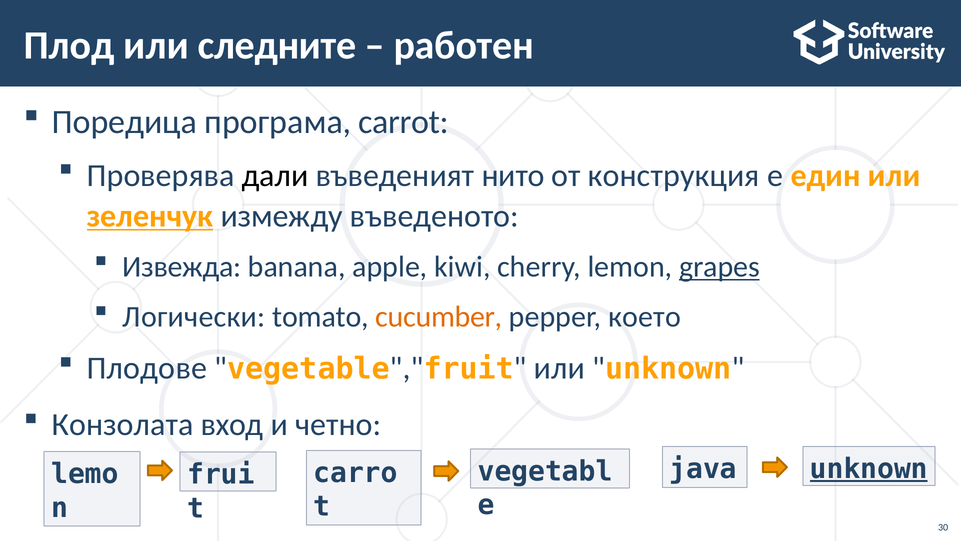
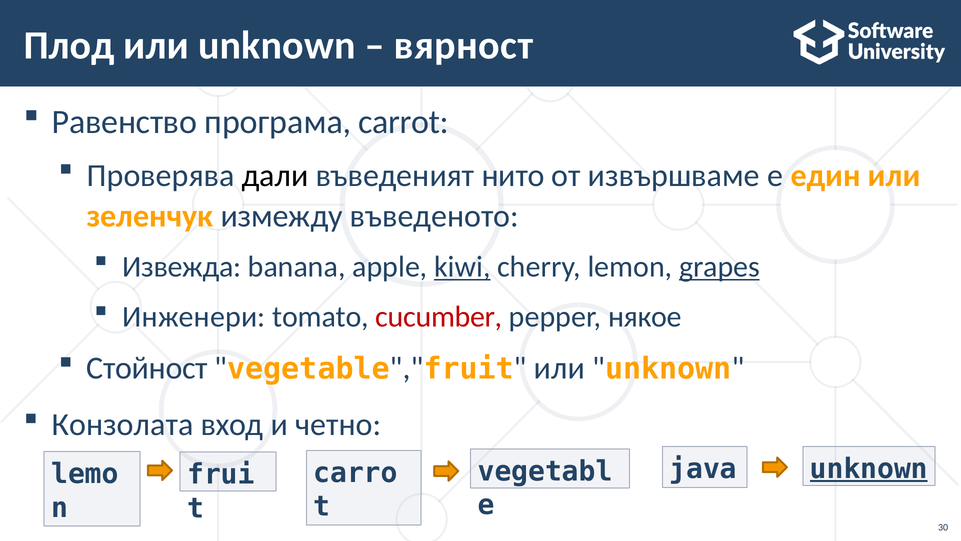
Плод или следните: следните -> unknown (277, 45)
работен: работен -> вярност (464, 45)
Поредица: Поредица -> Равенство (124, 122)
конструкция: конструкция -> извършваме (674, 175)
зеленчук underline: present -> none (150, 216)
kiwi underline: none -> present (462, 267)
Логически: Логически -> Инженери (194, 317)
cucumber colour: orange -> red (439, 317)
което: което -> някое (645, 317)
Плодове: Плодове -> Стойност (147, 368)
